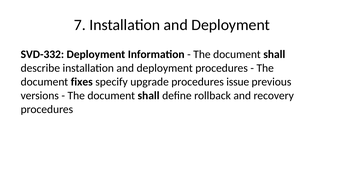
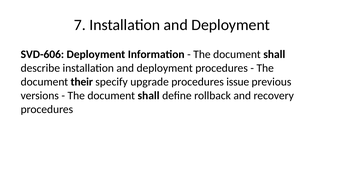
SVD-332: SVD-332 -> SVD-606 (42, 55)
fixes: fixes -> their (82, 82)
